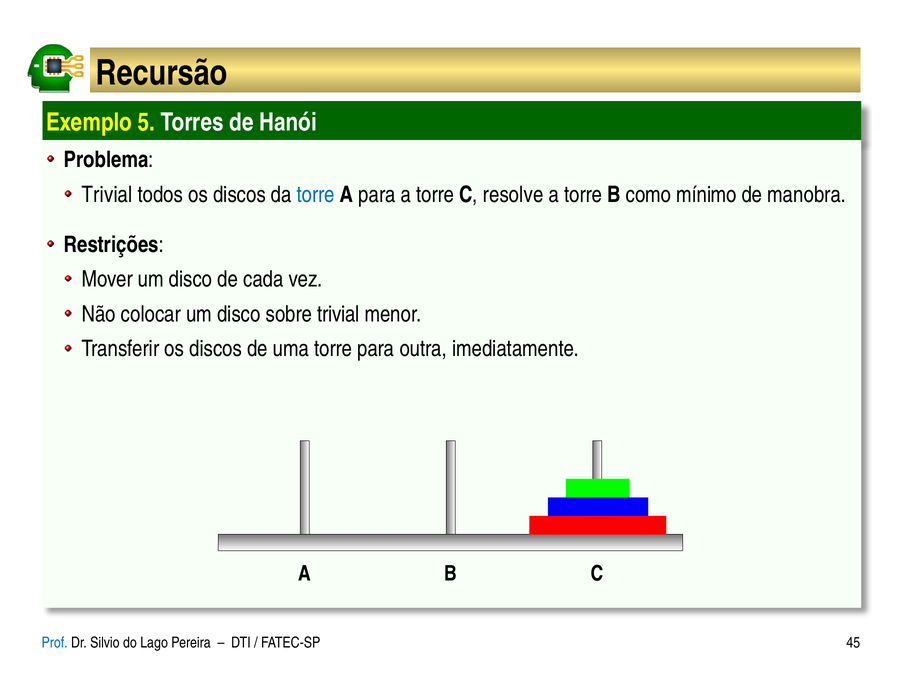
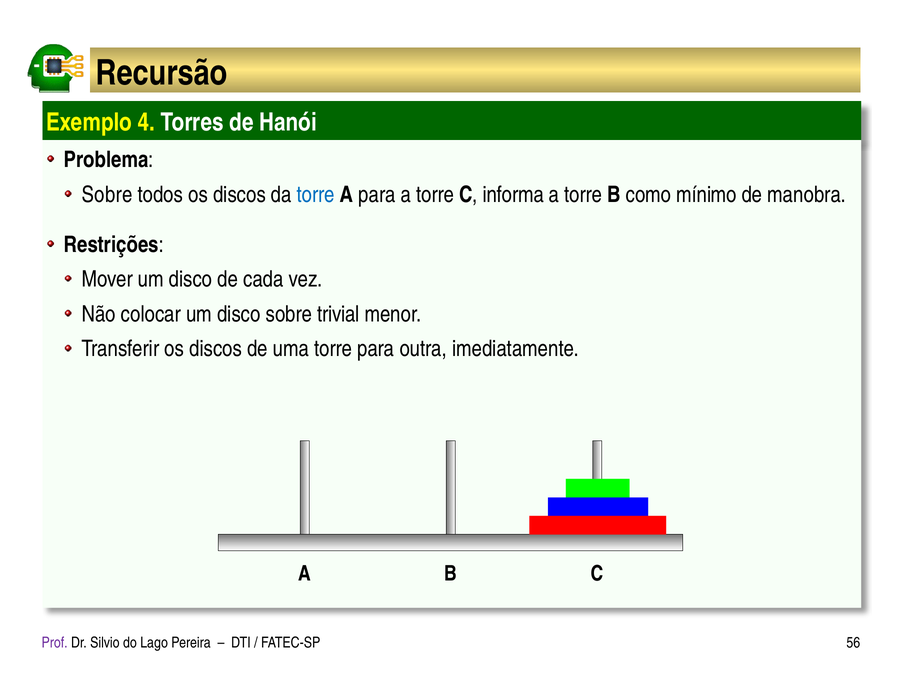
5: 5 -> 4 (147, 122)
Trivial: Trivial -> Sobre (107, 195)
resolve: resolve -> informa (513, 195)
Prof colour: blue -> purple (55, 643)
45: 45 -> 56 (853, 643)
